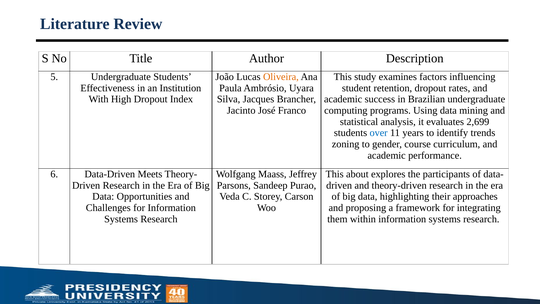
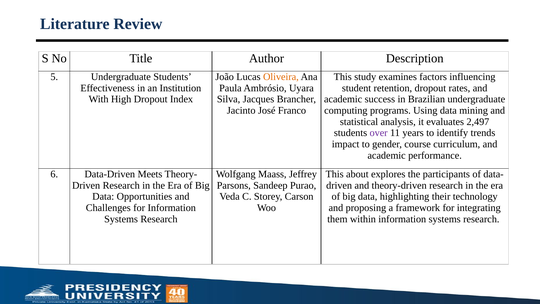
2,699: 2,699 -> 2,497 (478, 122)
over colour: blue -> purple (379, 133)
zoning: zoning -> impact (346, 144)
approaches: approaches -> technology (475, 196)
